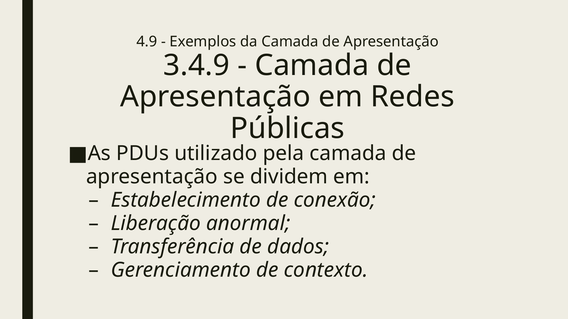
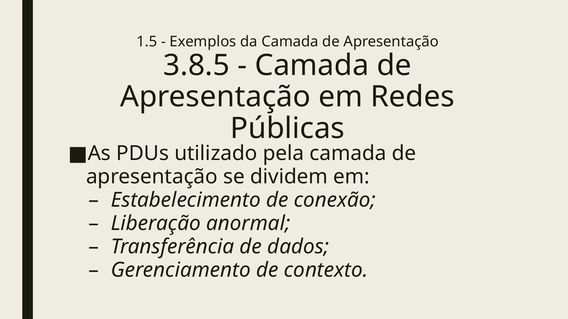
4.9: 4.9 -> 1.5 (147, 42)
3.4.9: 3.4.9 -> 3.8.5 (197, 65)
